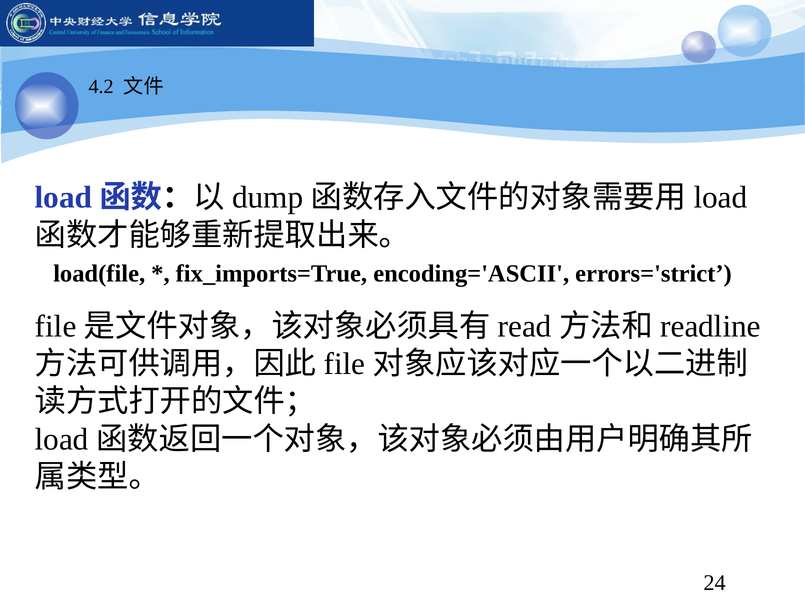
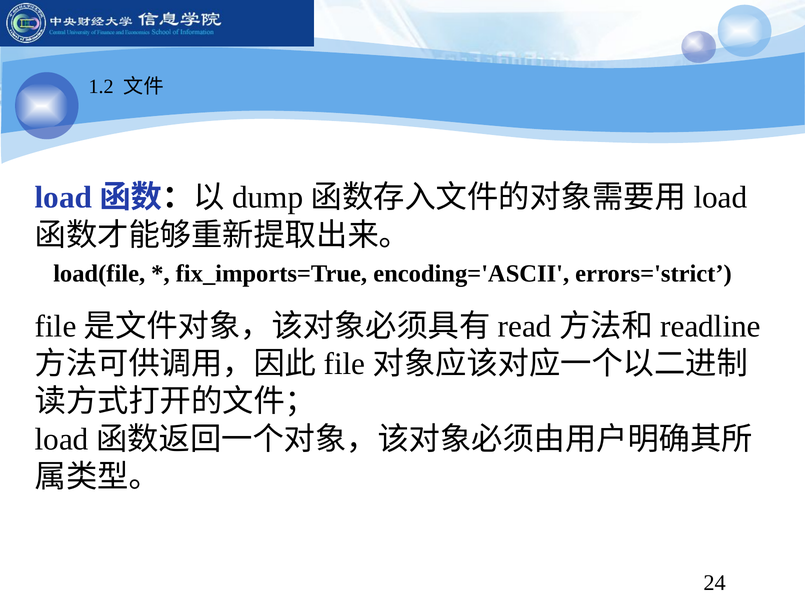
4.2: 4.2 -> 1.2 (101, 87)
